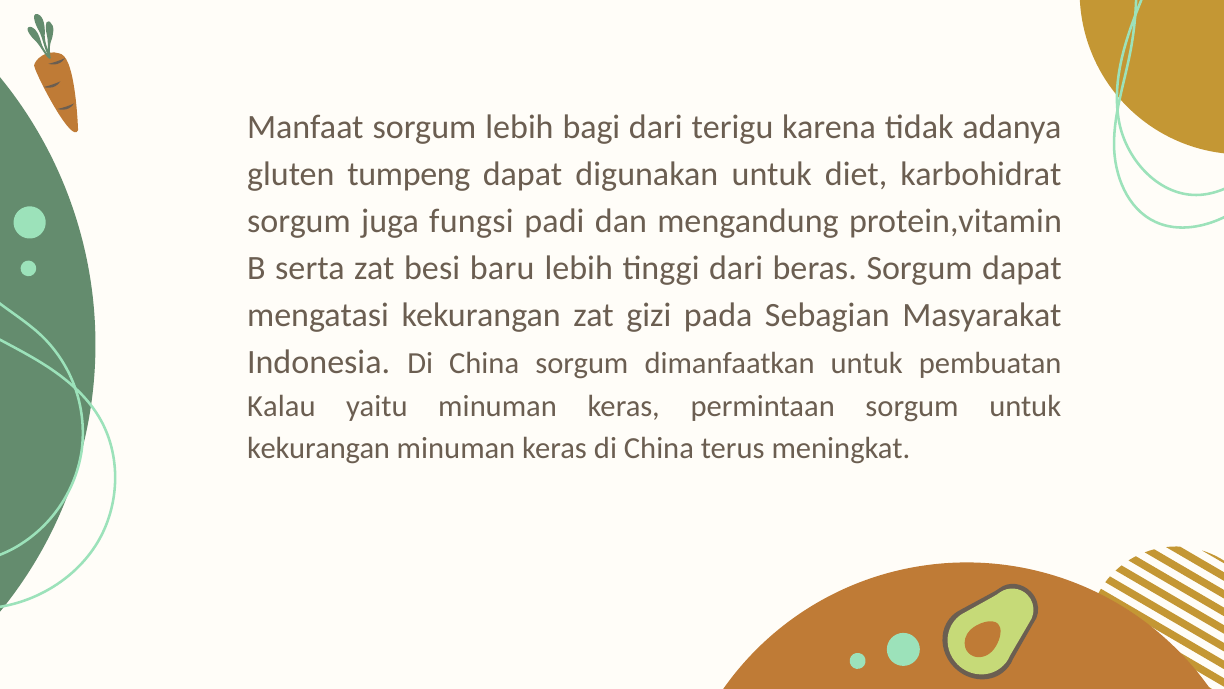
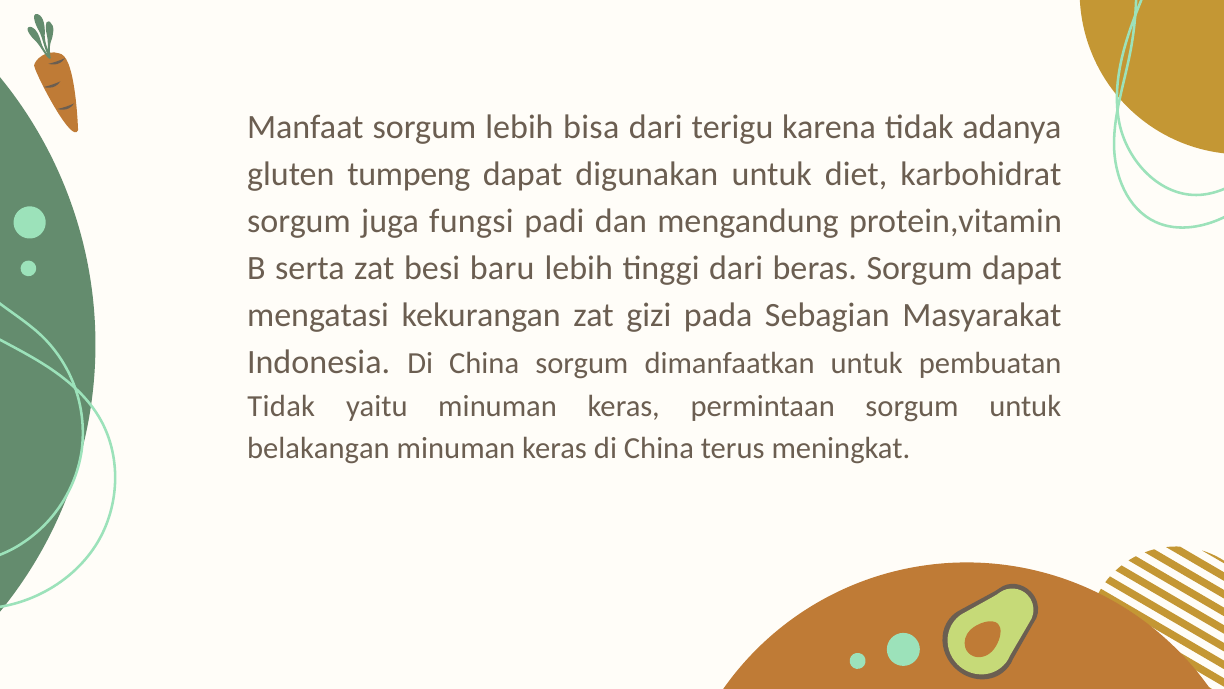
bagi: bagi -> bisa (591, 127)
Kalau: Kalau -> Tidak (281, 406)
kekurangan: kekurangan -> belakangan (318, 448)
